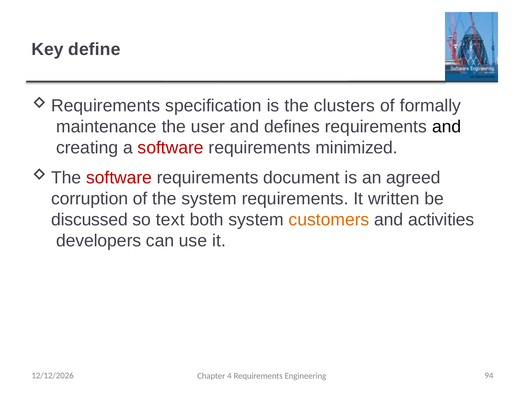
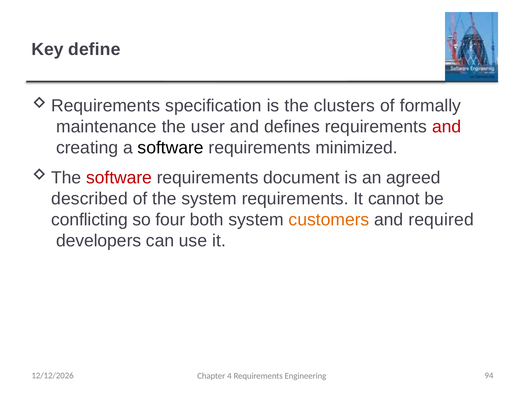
and colour: black -> red (447, 127)
software colour: red -> black (171, 148)
corruption: corruption -> described (90, 199)
written: written -> cannot (394, 199)
discussed: discussed -> conflicting (90, 220)
text: text -> four (170, 220)
activities: activities -> required (441, 220)
